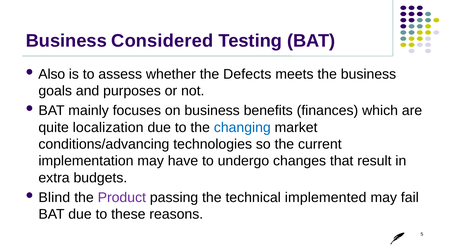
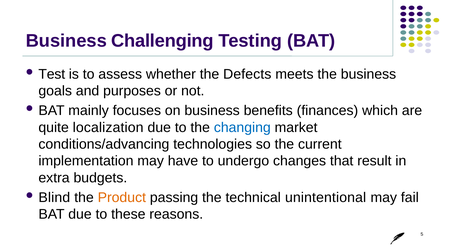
Considered: Considered -> Challenging (162, 41)
Also: Also -> Test (52, 74)
Product colour: purple -> orange (122, 198)
implemented: implemented -> unintentional (326, 198)
